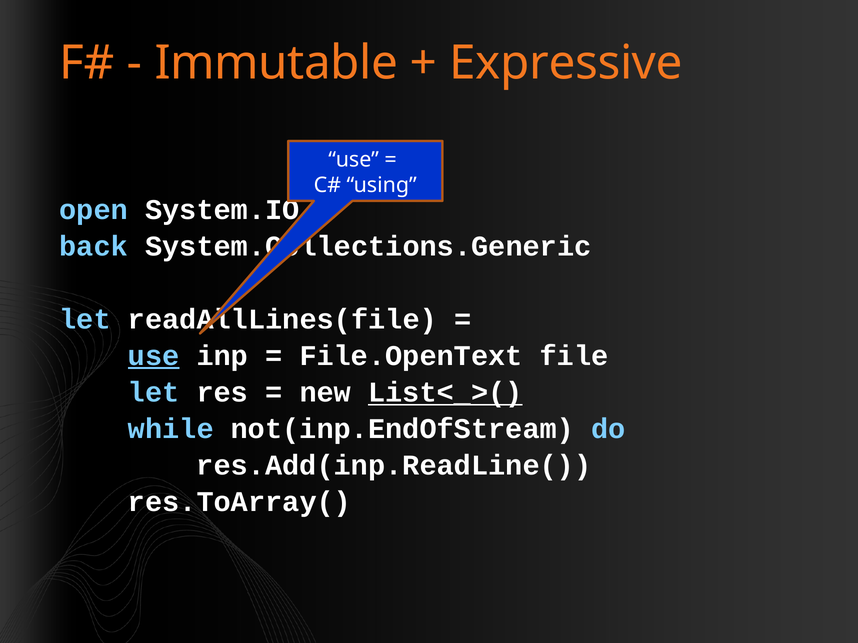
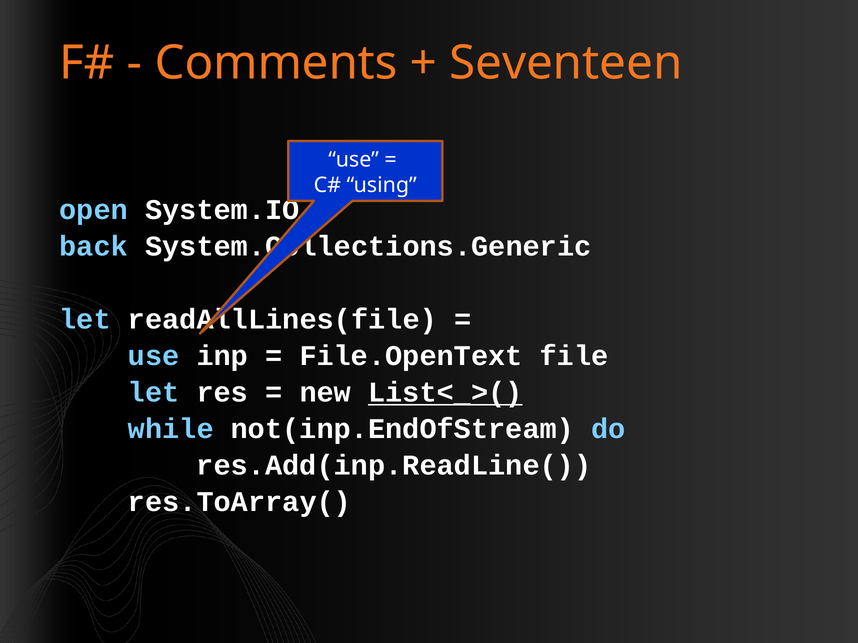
Immutable: Immutable -> Comments (276, 63)
Expressive: Expressive -> Seventeen (566, 63)
use underline: present -> none (154, 356)
